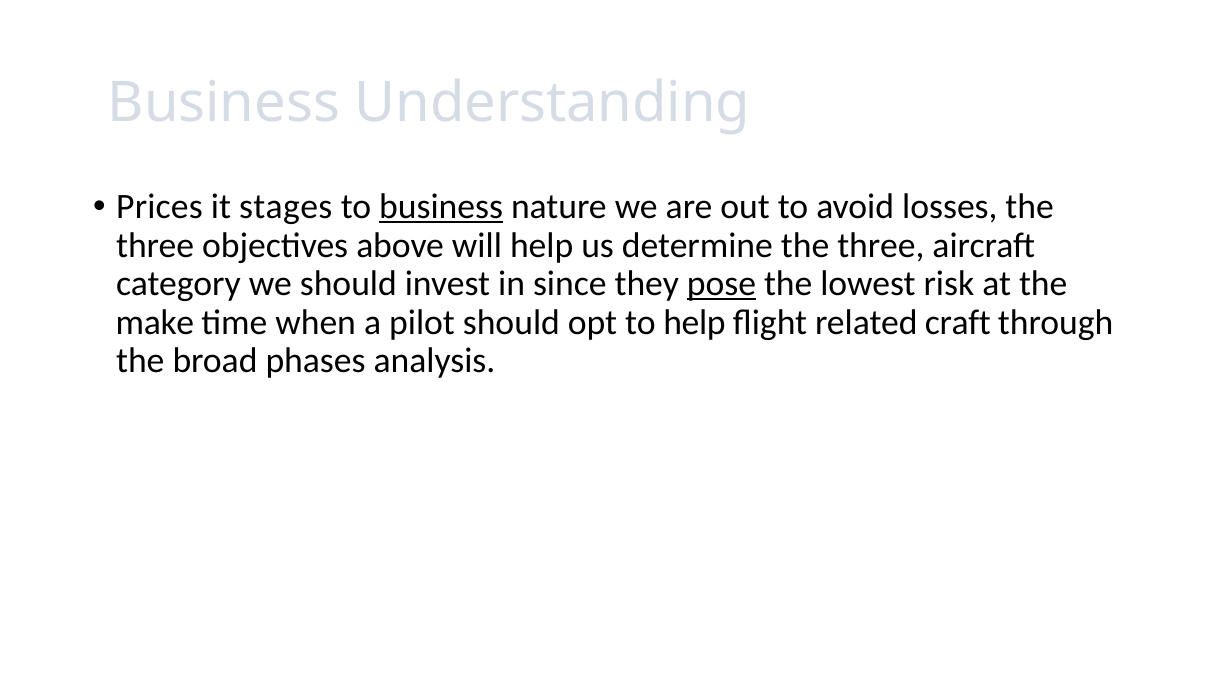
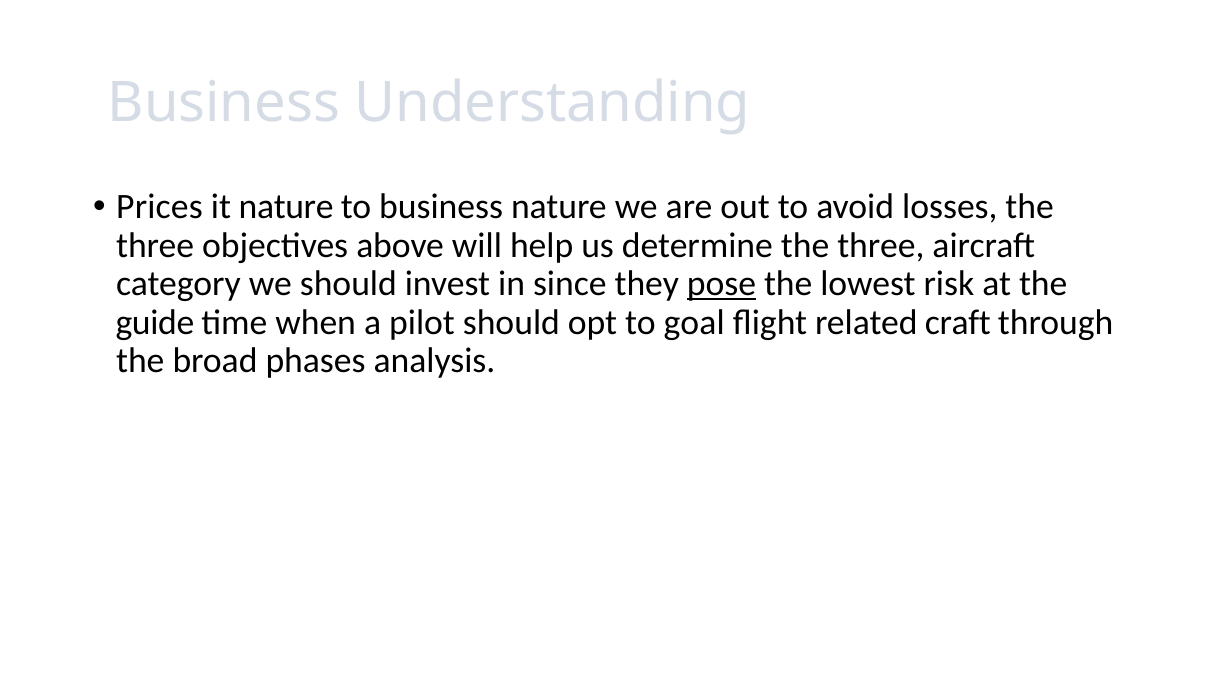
it stages: stages -> nature (286, 207)
business underline: present -> none (441, 207)
make: make -> guide (155, 322)
to help: help -> goal (694, 322)
